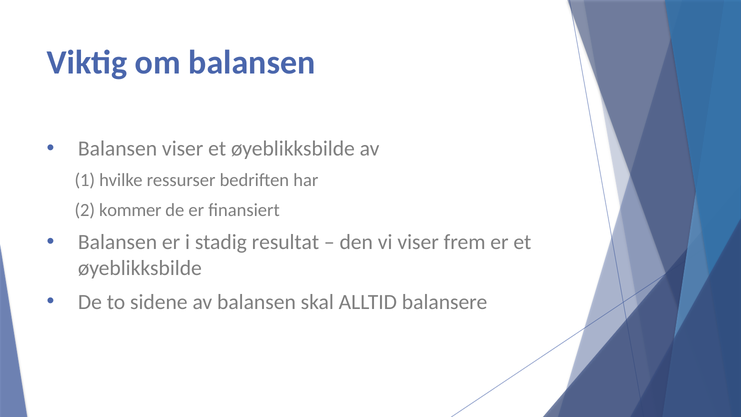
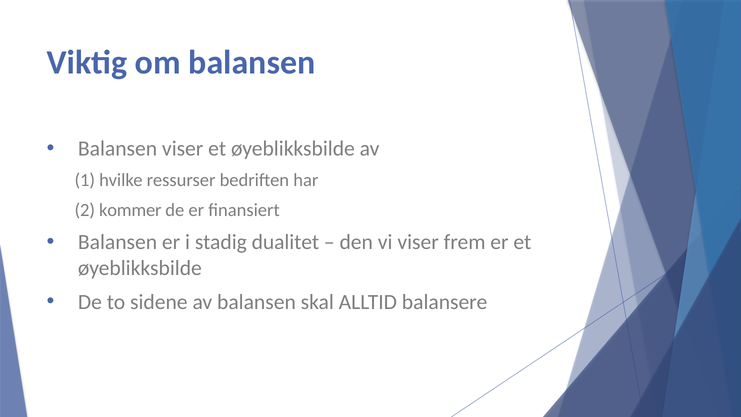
resultat: resultat -> dualitet (285, 242)
